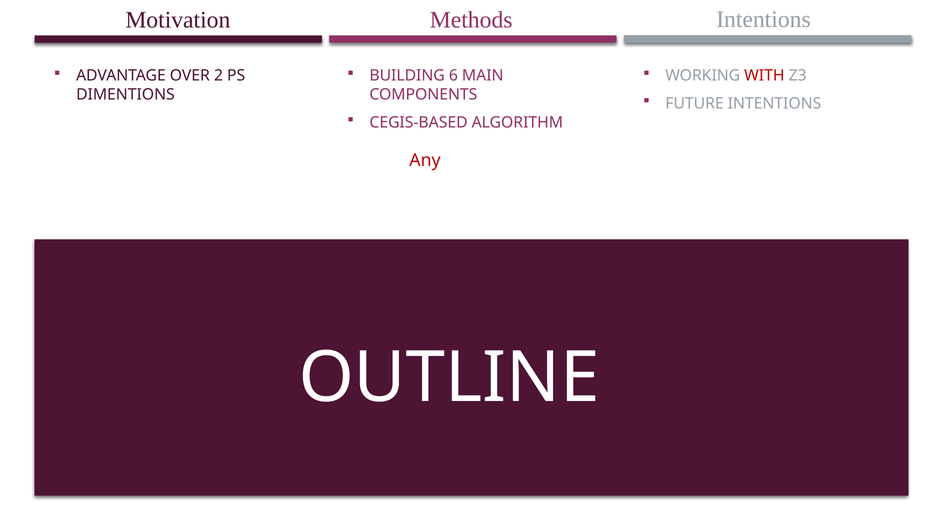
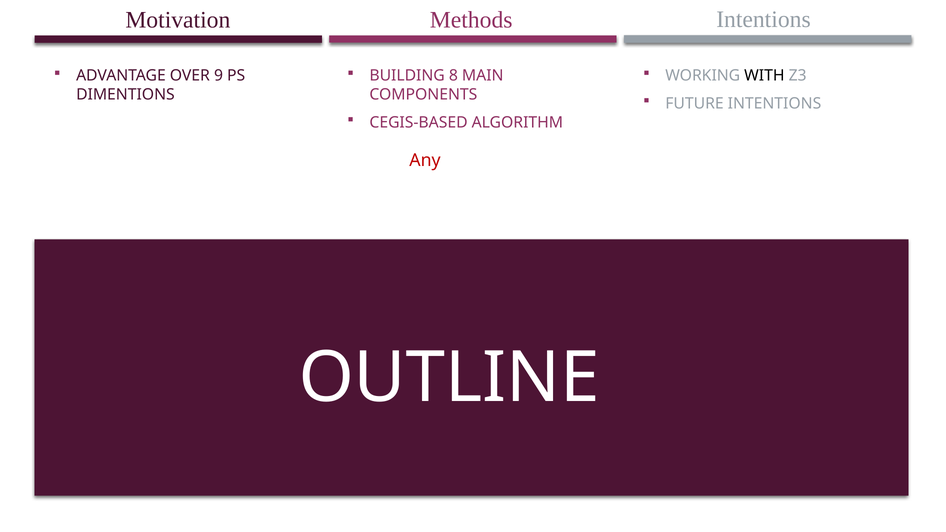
2: 2 -> 9 (219, 76)
6: 6 -> 8 (453, 76)
WITH colour: red -> black (764, 76)
